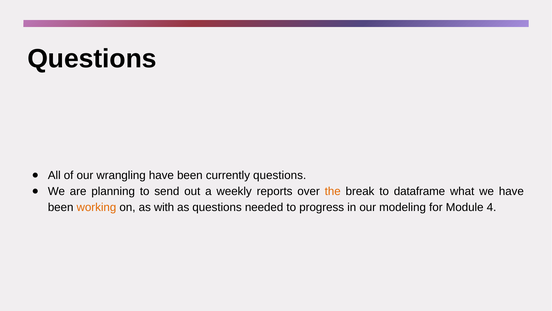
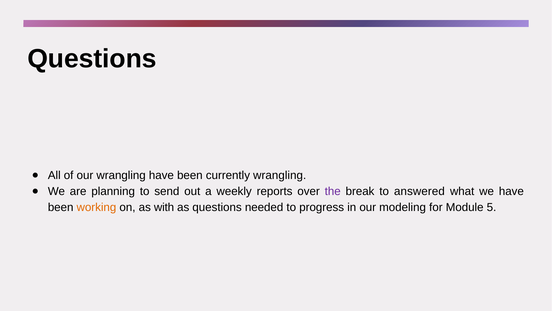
currently questions: questions -> wrangling (280, 175)
the colour: orange -> purple (333, 191)
dataframe: dataframe -> answered (419, 191)
4: 4 -> 5 (492, 207)
